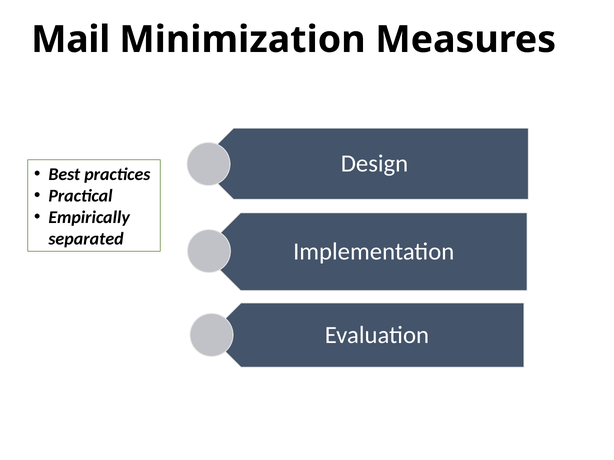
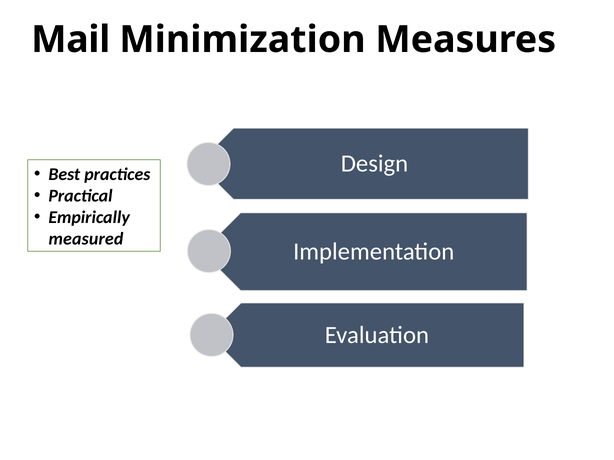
separated: separated -> measured (86, 239)
